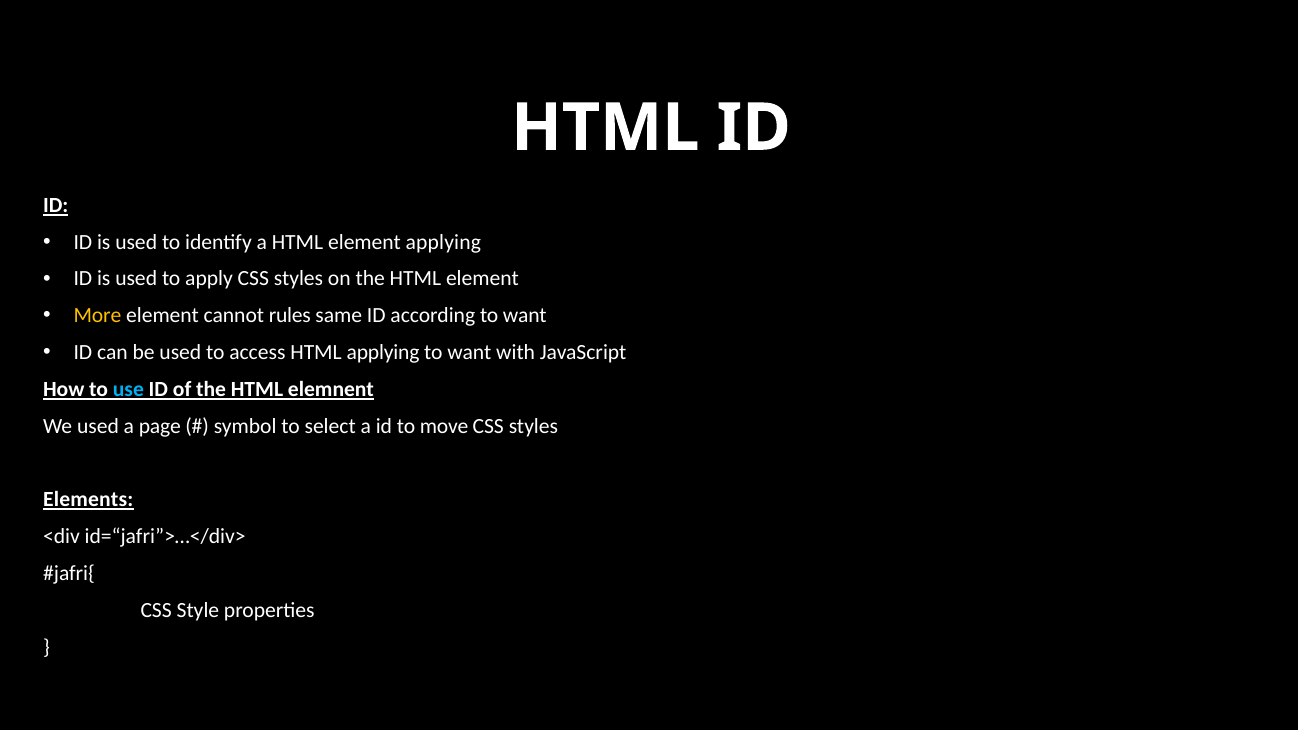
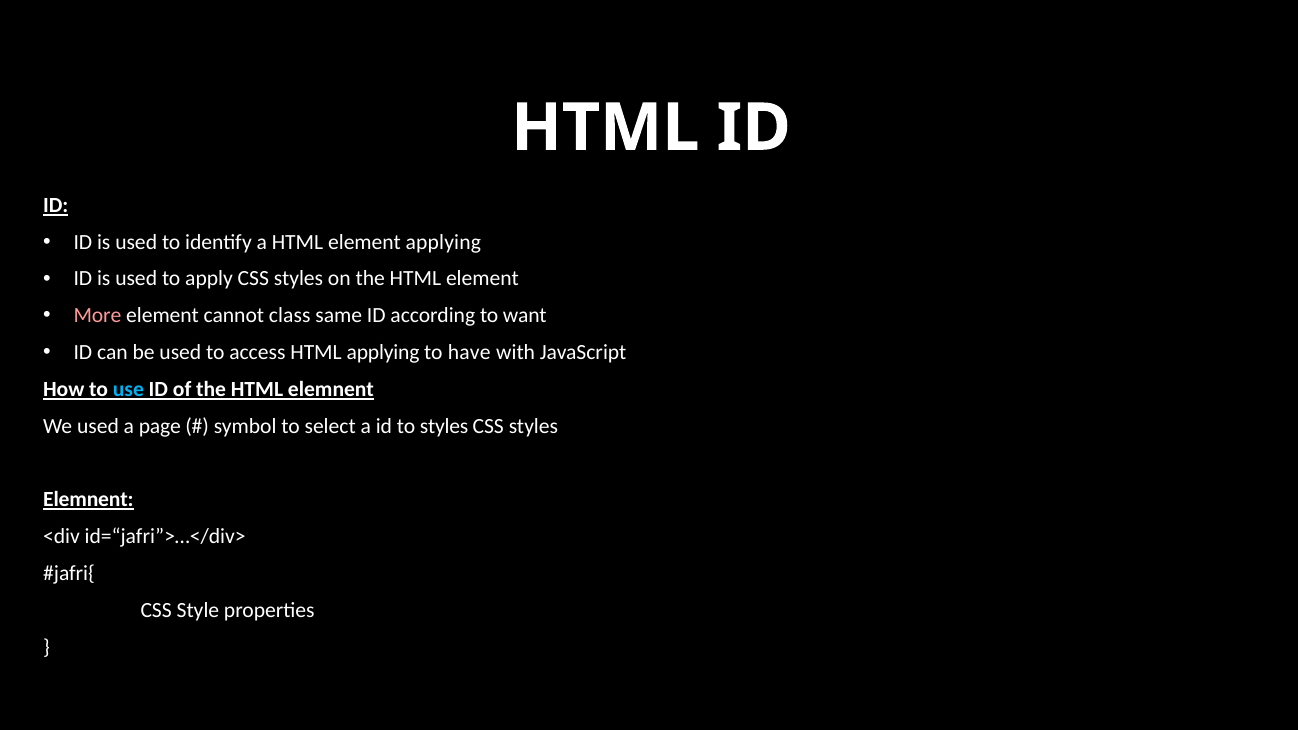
More colour: yellow -> pink (97, 316)
rules: rules -> class (290, 316)
want: want -> have (469, 353)
to move: move -> styles (444, 426)
Elements: Elements -> Elemnent (88, 500)
